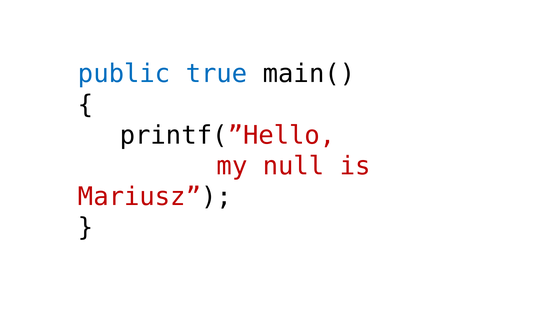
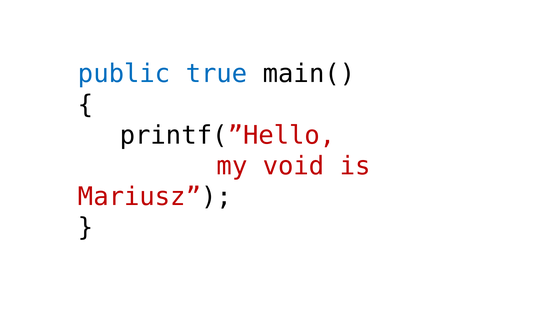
null: null -> void (294, 166)
